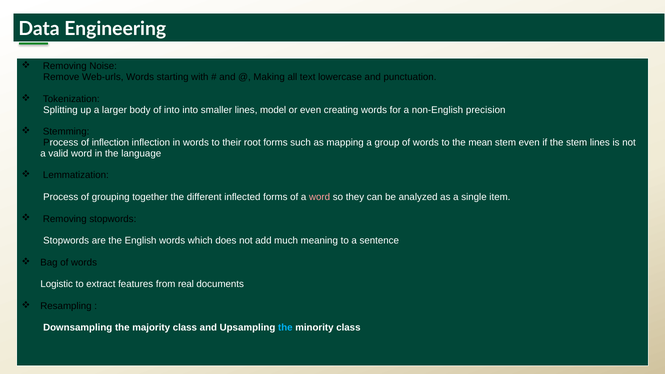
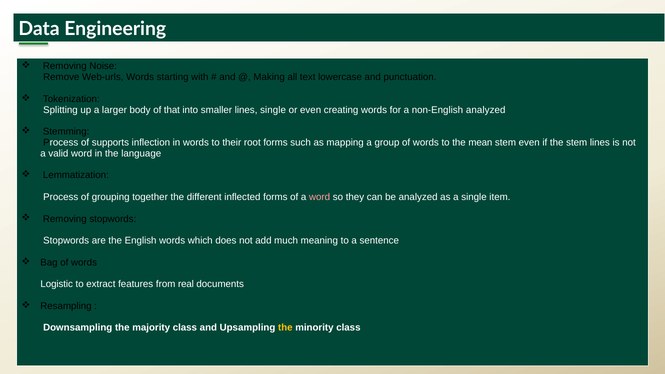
of into: into -> that (172, 110)
lines model: model -> single (273, 110)
non-English precision: precision -> analyzed (486, 110)
of inflection: inflection -> supports (110, 143)
the colour: light blue -> yellow (285, 328)
